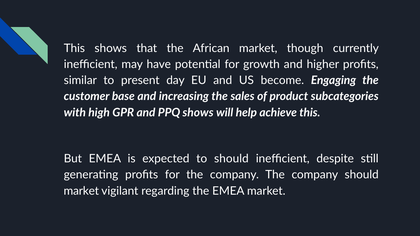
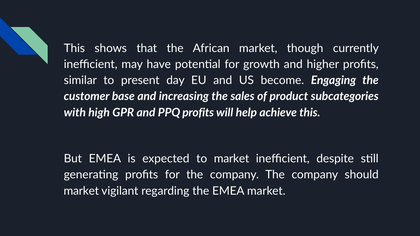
PPQ shows: shows -> profits (198, 113)
to should: should -> market (232, 159)
